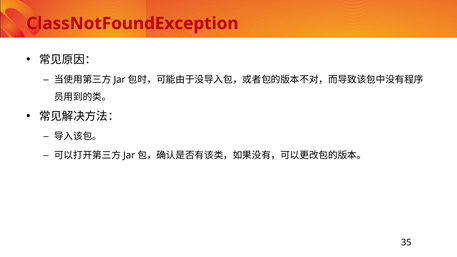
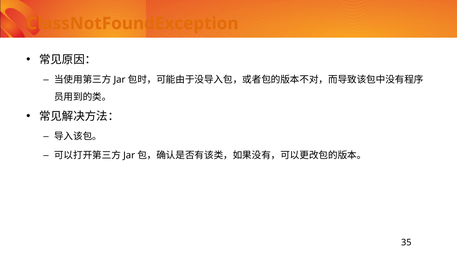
ClassNotFoundException colour: red -> orange (132, 23)
